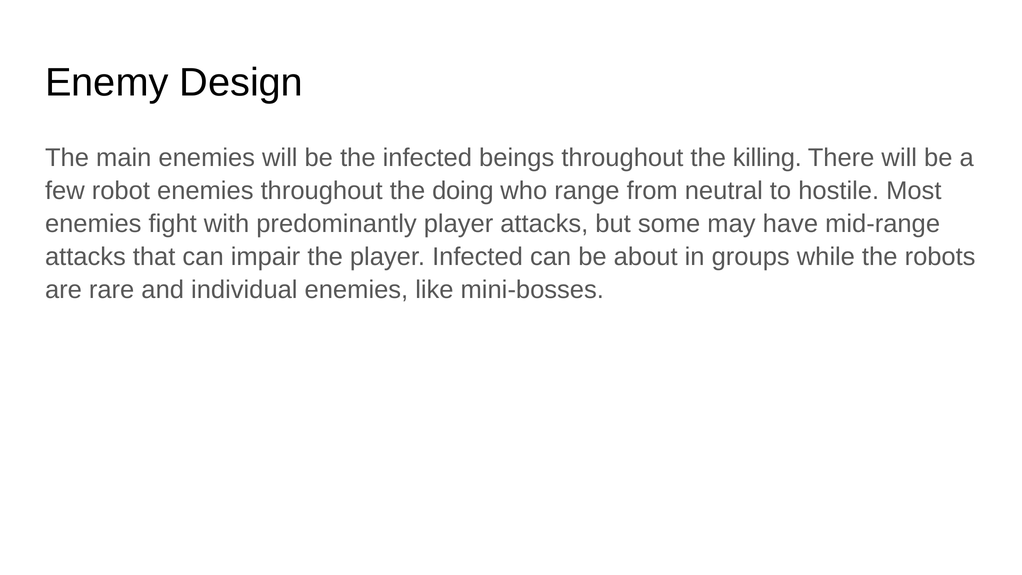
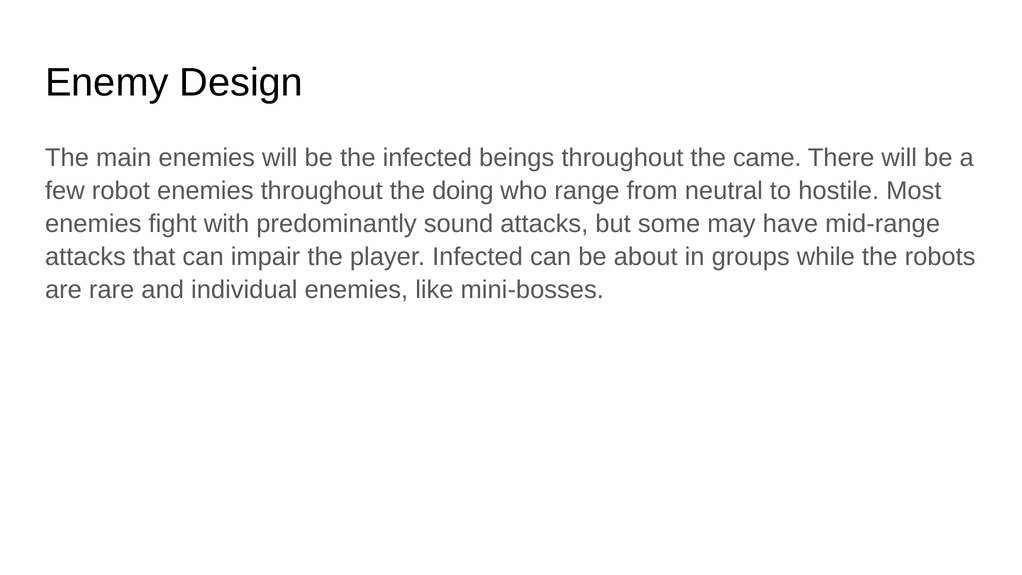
killing: killing -> came (767, 158)
predominantly player: player -> sound (459, 224)
